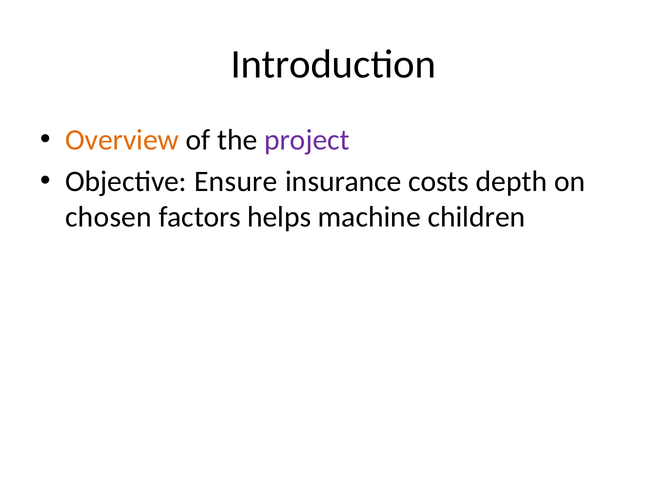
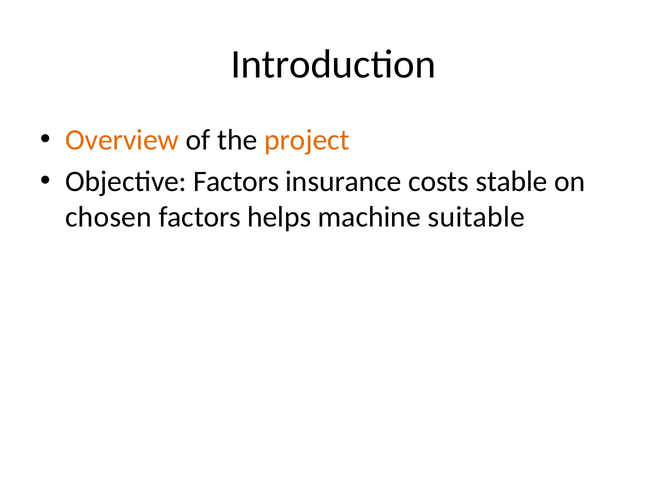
project colour: purple -> orange (307, 140)
Objective Ensure: Ensure -> Factors (236, 181)
depth: depth -> stable (512, 181)
children: children -> suitable (476, 217)
